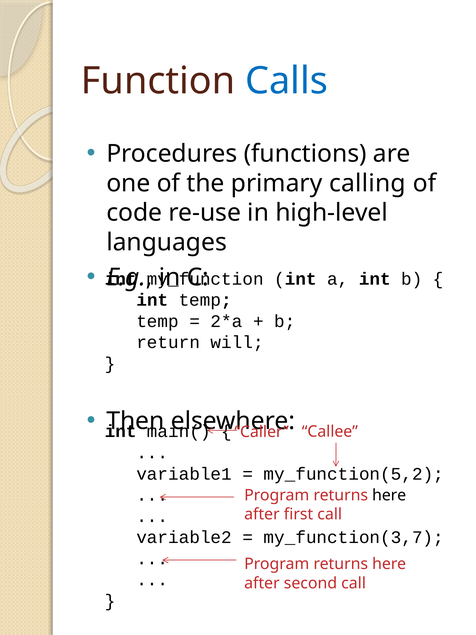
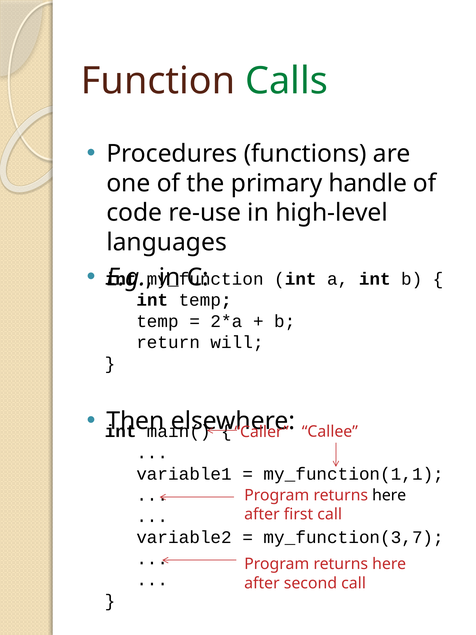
Calls colour: blue -> green (287, 81)
calling: calling -> handle (368, 183)
my_function(5,2: my_function(5,2 -> my_function(1,1 (354, 474)
